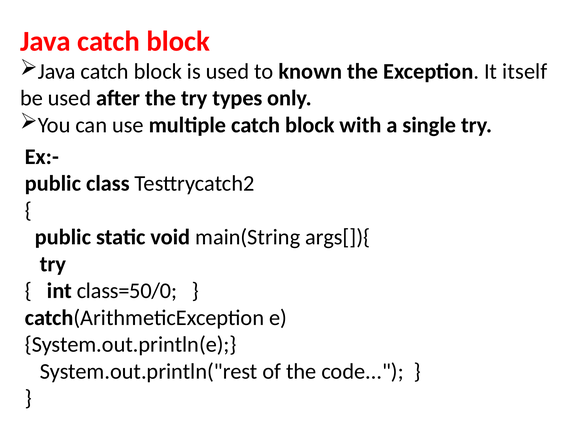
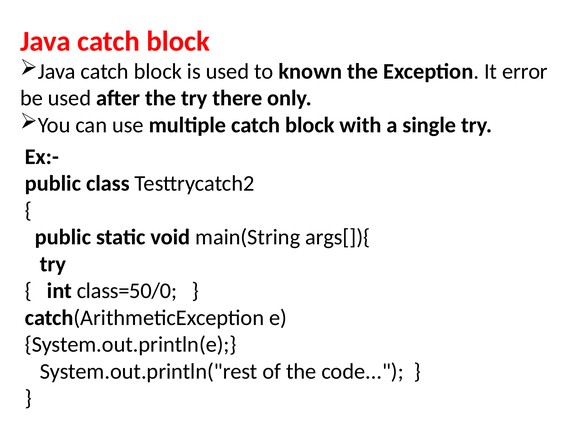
itself: itself -> error (525, 71)
types: types -> there (237, 98)
